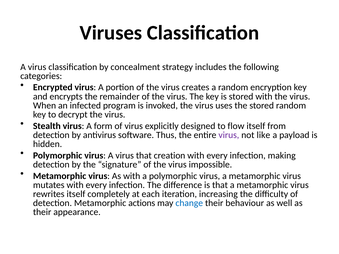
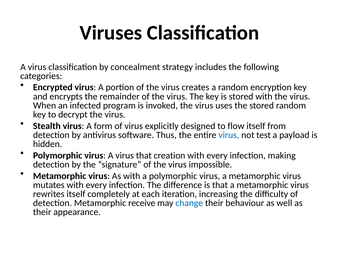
virus colour: purple -> blue (229, 135)
like: like -> test (264, 135)
actions: actions -> receive (142, 203)
